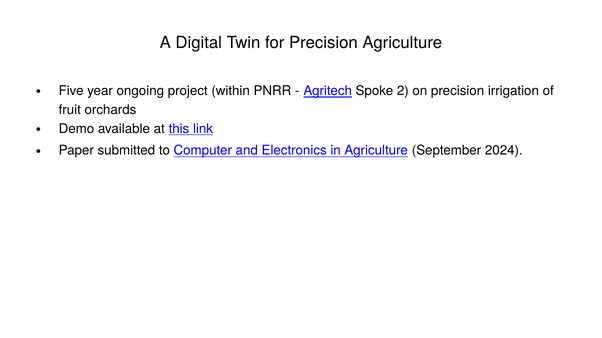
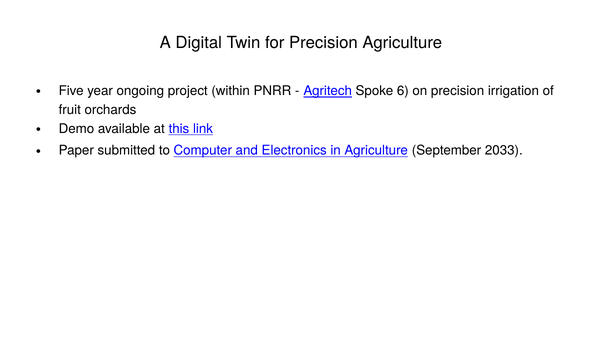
2: 2 -> 6 (403, 91)
2024: 2024 -> 2033 (504, 151)
